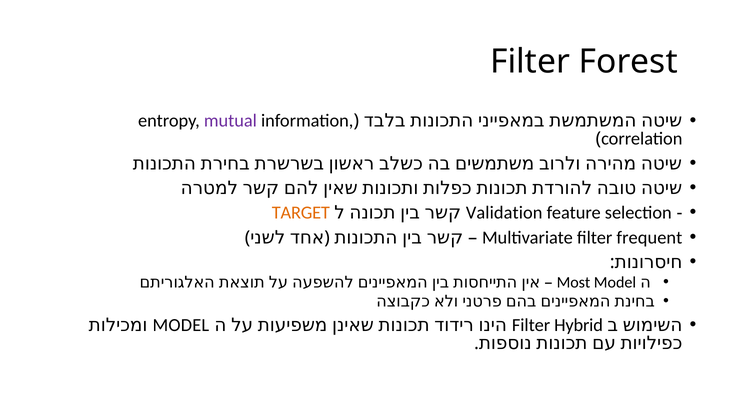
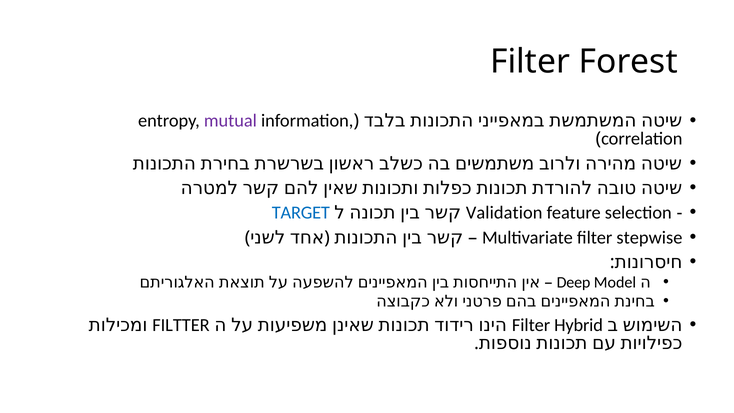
TARGET colour: orange -> blue (301, 213)
frequent: frequent -> stepwise (649, 238)
Most: Most -> Deep (574, 282)
MODEL: MODEL -> FILTTER (181, 325)
